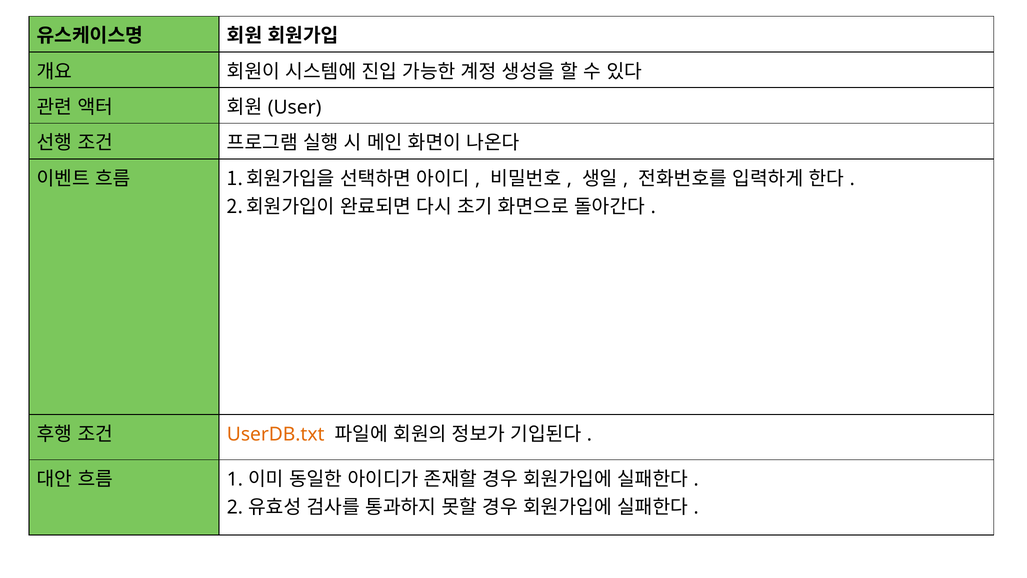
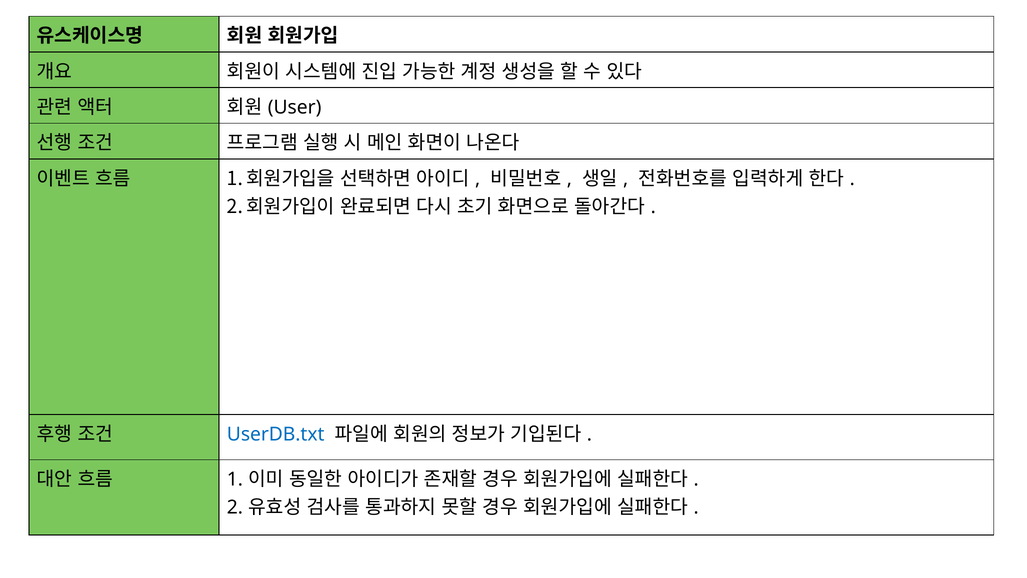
UserDB.txt colour: orange -> blue (276, 434)
